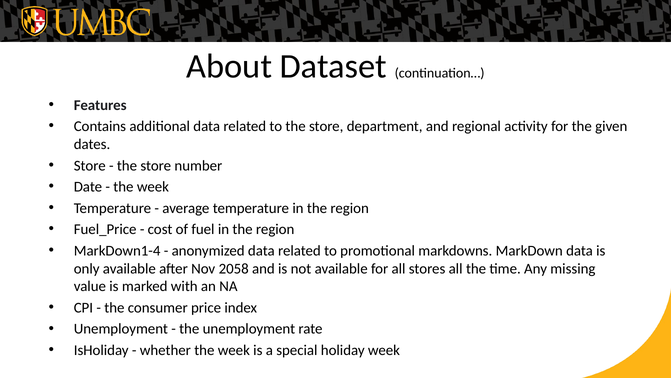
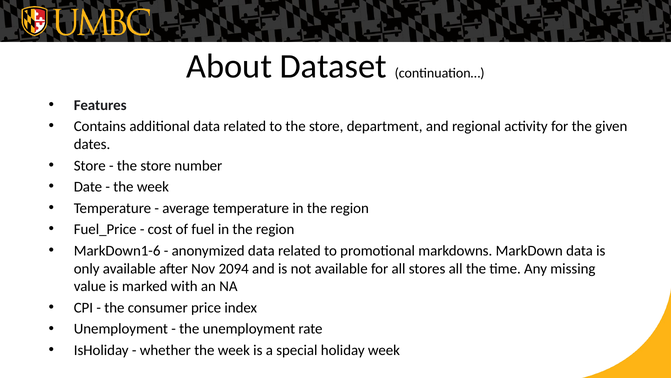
MarkDown1-4: MarkDown1-4 -> MarkDown1-6 (117, 250)
2058: 2058 -> 2094 (234, 268)
